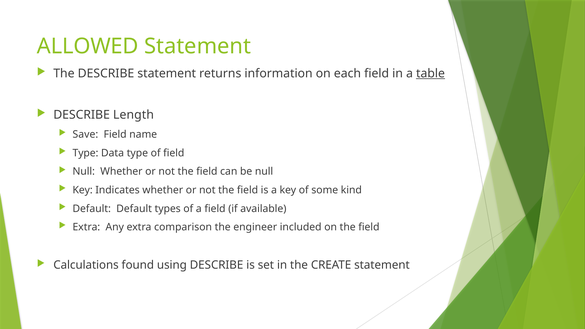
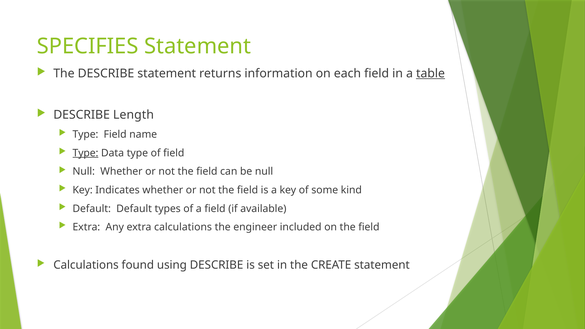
ALLOWED: ALLOWED -> SPECIFIES (88, 46)
Save: Save -> Type (85, 134)
Type underline: none -> present (85, 153)
extra comparison: comparison -> calculations (183, 227)
